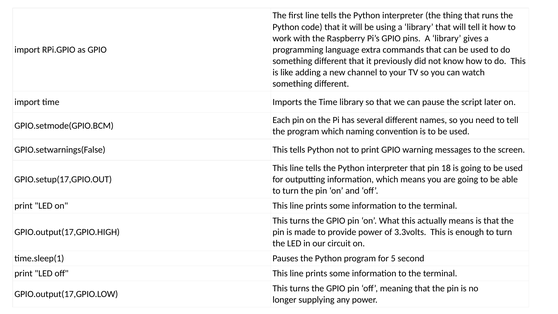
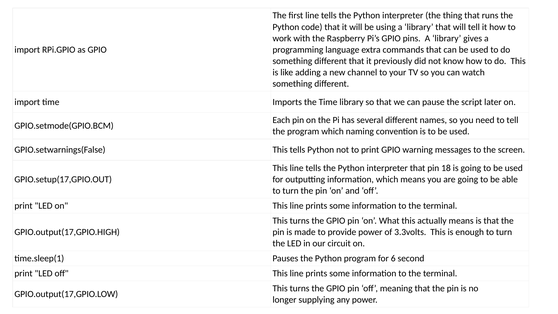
5: 5 -> 6 (393, 258)
